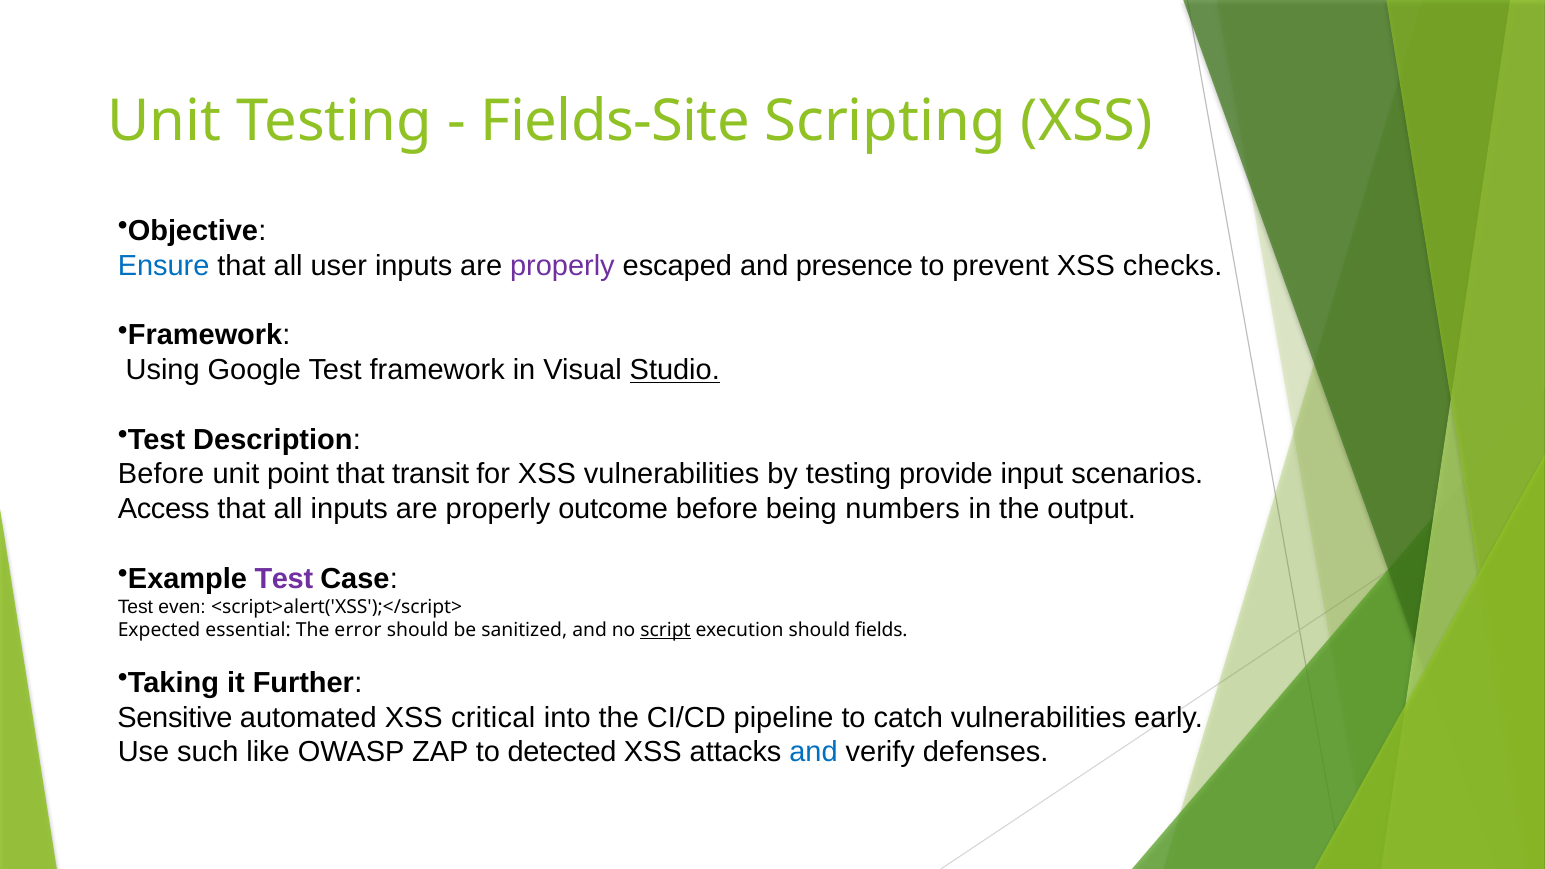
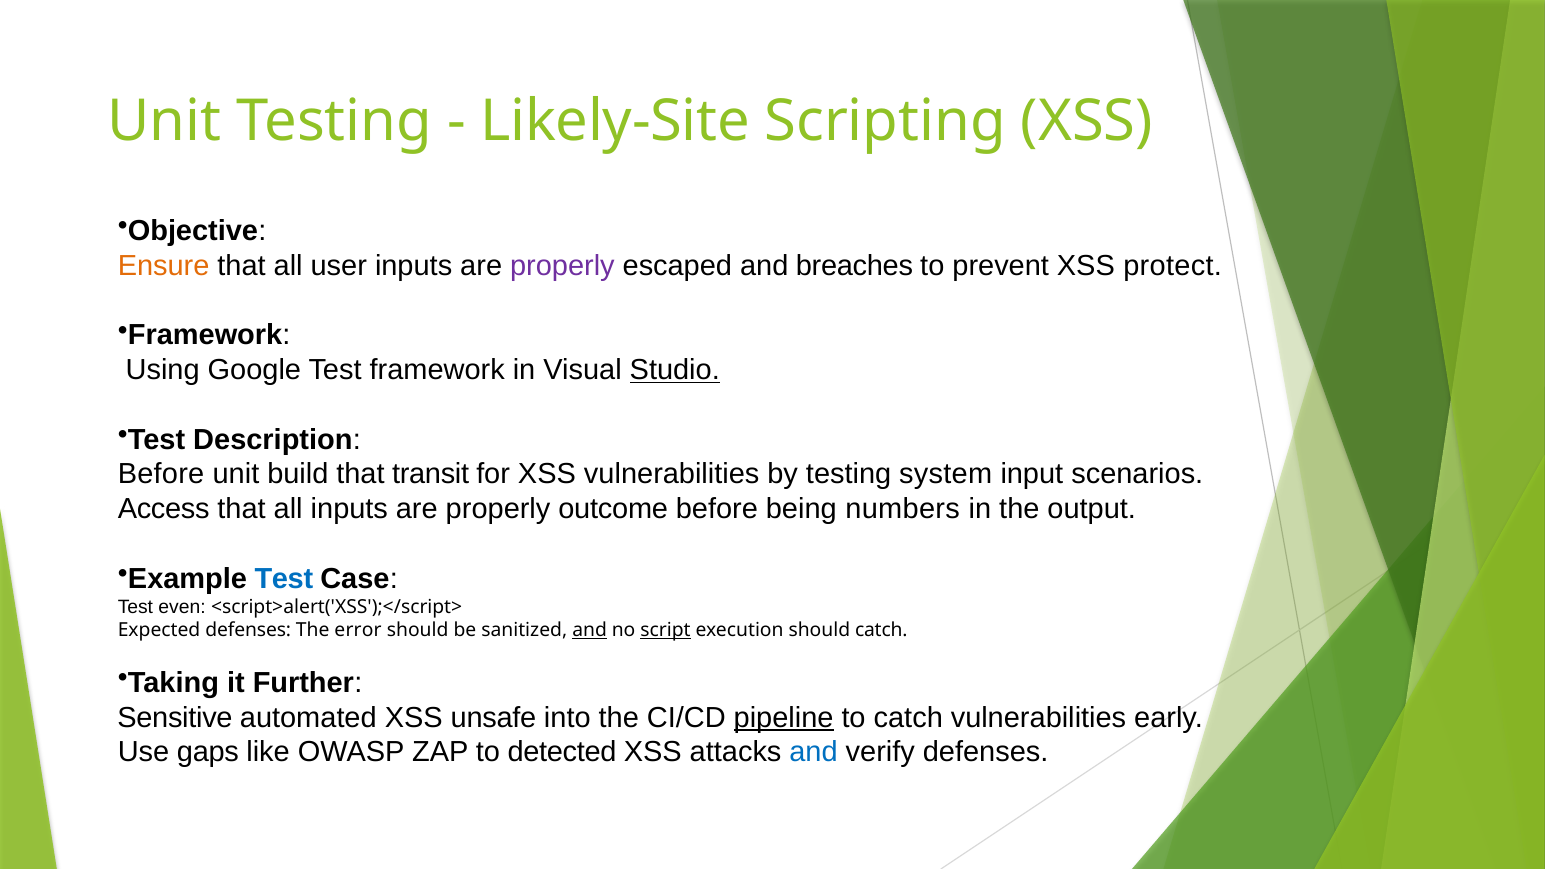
Fields-Site: Fields-Site -> Likely-Site (615, 122)
Ensure colour: blue -> orange (164, 266)
presence: presence -> breaches (854, 266)
checks: checks -> protect (1173, 266)
point: point -> build (298, 474)
provide: provide -> system (946, 474)
Test colour: purple -> blue (284, 579)
Expected essential: essential -> defenses (248, 630)
and underline: none -> present (590, 630)
should fields: fields -> catch (881, 630)
critical: critical -> unsafe (493, 718)
pipeline underline: none -> present (784, 718)
such: such -> gaps (208, 752)
